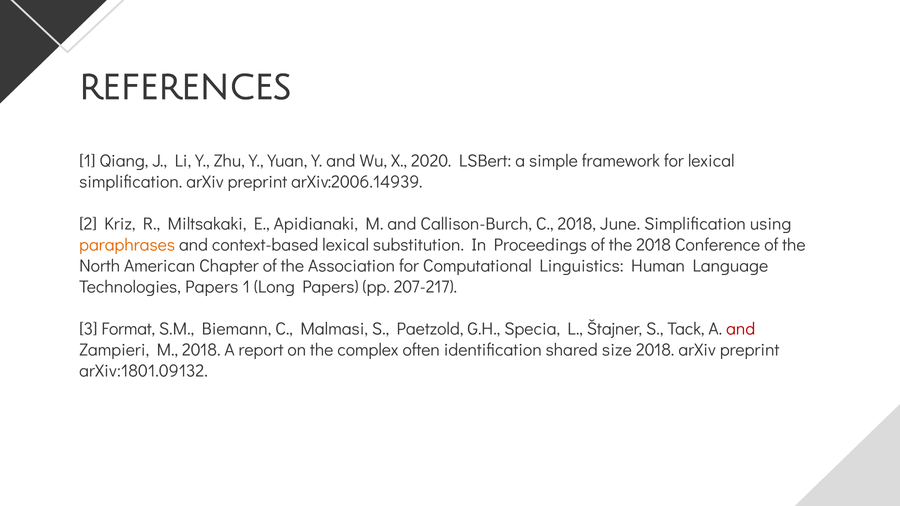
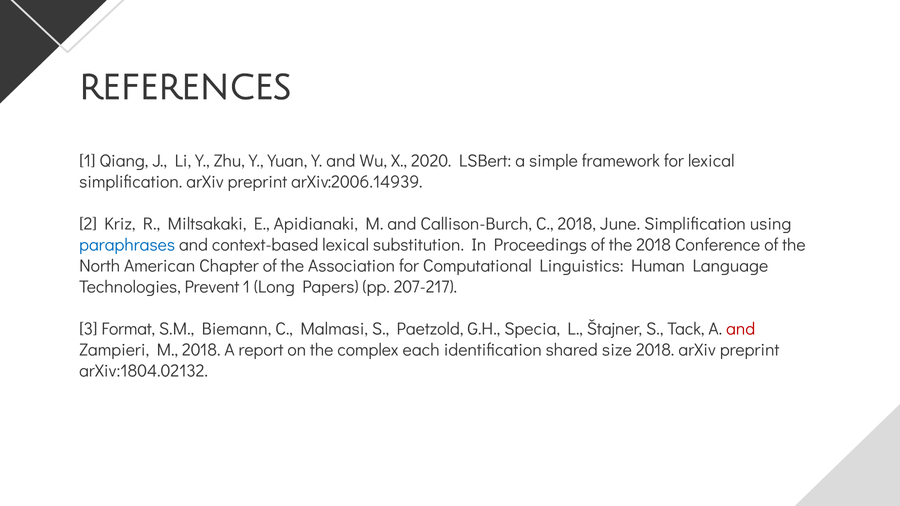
paraphrases colour: orange -> blue (127, 245)
Technologies Papers: Papers -> Prevent (212, 287)
often: often -> each (421, 350)
arXiv:1801.09132: arXiv:1801.09132 -> arXiv:1804.02132 (144, 371)
